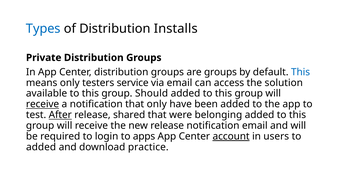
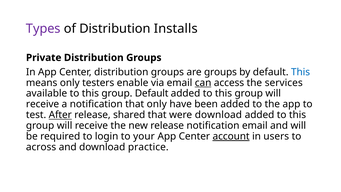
Types colour: blue -> purple (43, 29)
service: service -> enable (133, 83)
can underline: none -> present (203, 83)
solution: solution -> services (284, 83)
group Should: Should -> Default (152, 93)
receive underline: present -> none (43, 104)
were belonging: belonging -> download (218, 115)
apps: apps -> your (144, 136)
added: added -> across (41, 147)
